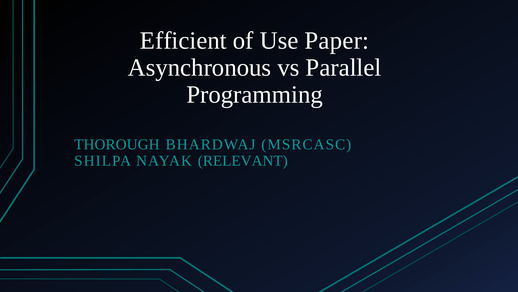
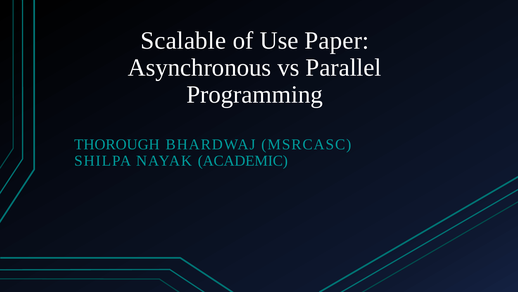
Efficient: Efficient -> Scalable (183, 41)
RELEVANT: RELEVANT -> ACADEMIC (243, 160)
